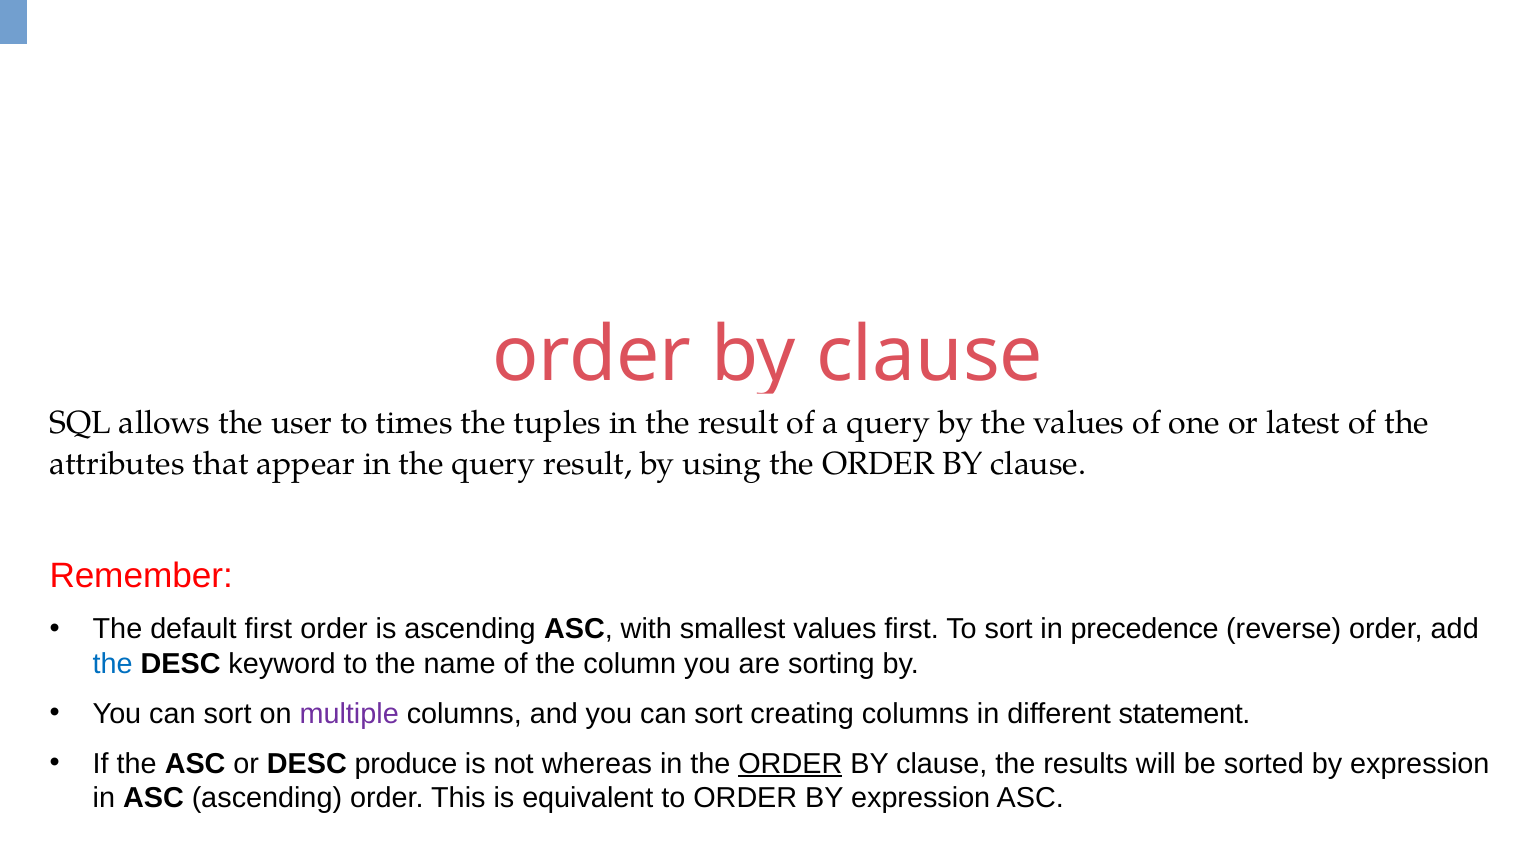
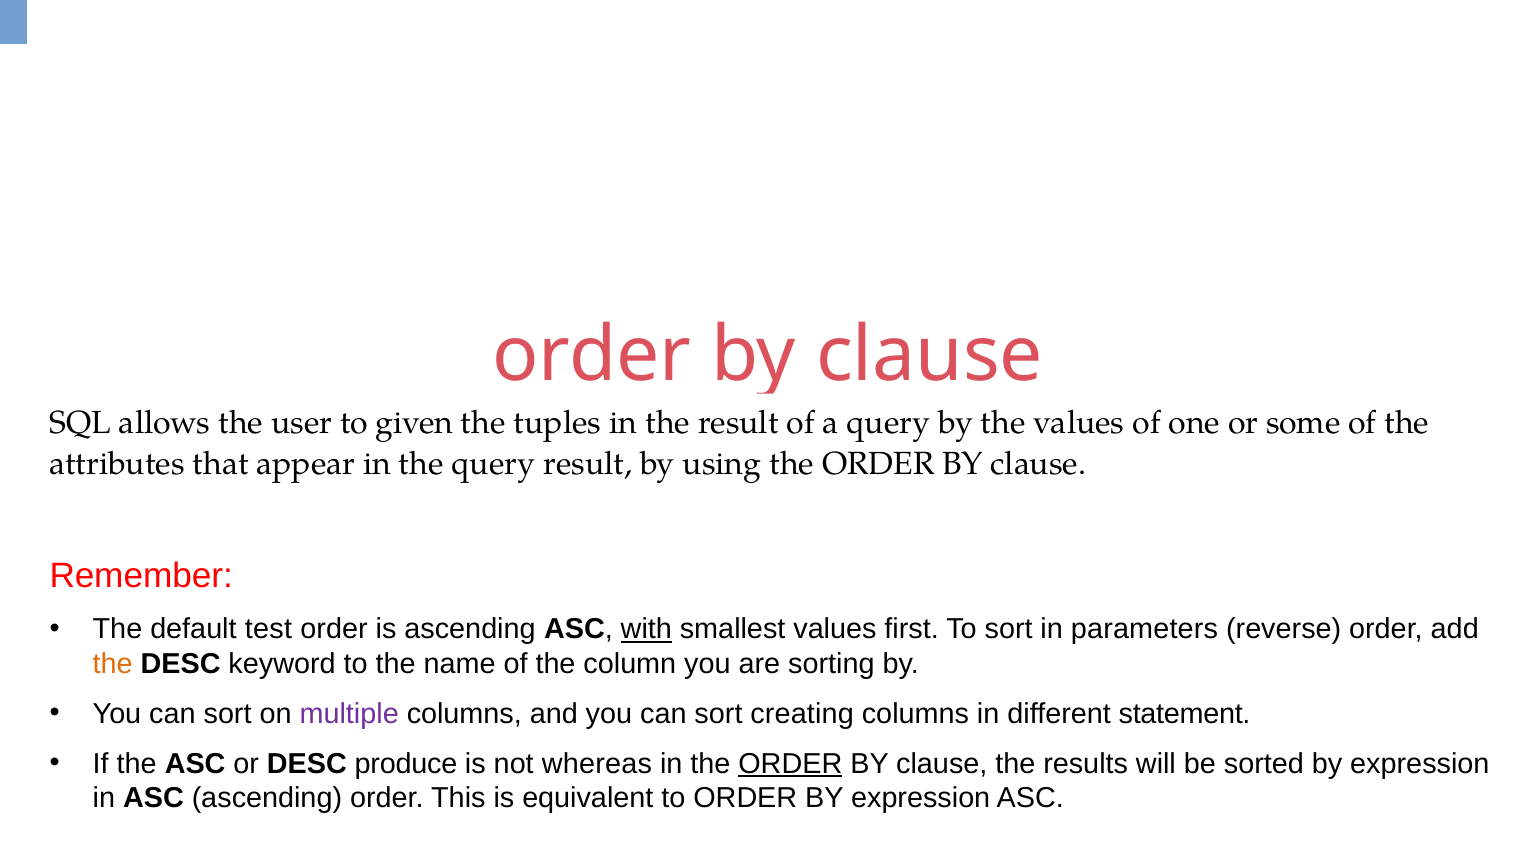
times: times -> given (415, 423)
latest: latest -> some (1303, 423)
default first: first -> test (268, 629)
with underline: none -> present (646, 629)
precedence: precedence -> parameters (1144, 629)
the colour: blue -> orange (113, 664)
